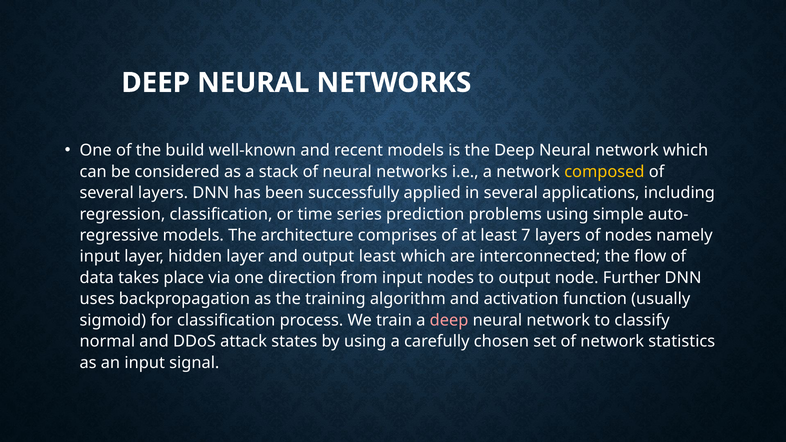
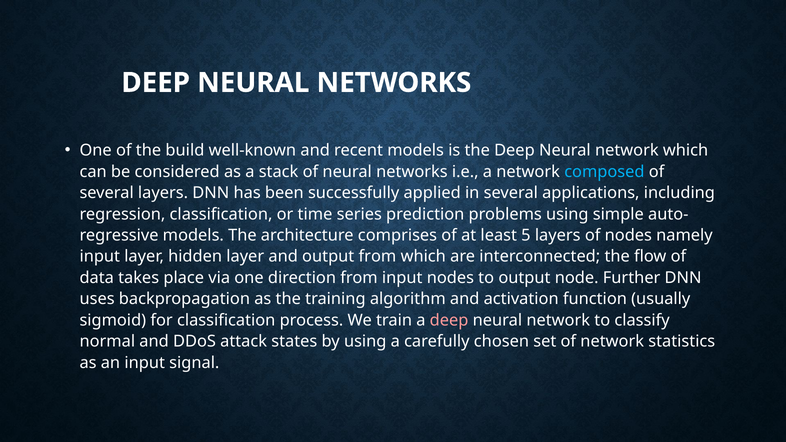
composed colour: yellow -> light blue (604, 172)
7: 7 -> 5 (526, 235)
output least: least -> from (377, 257)
